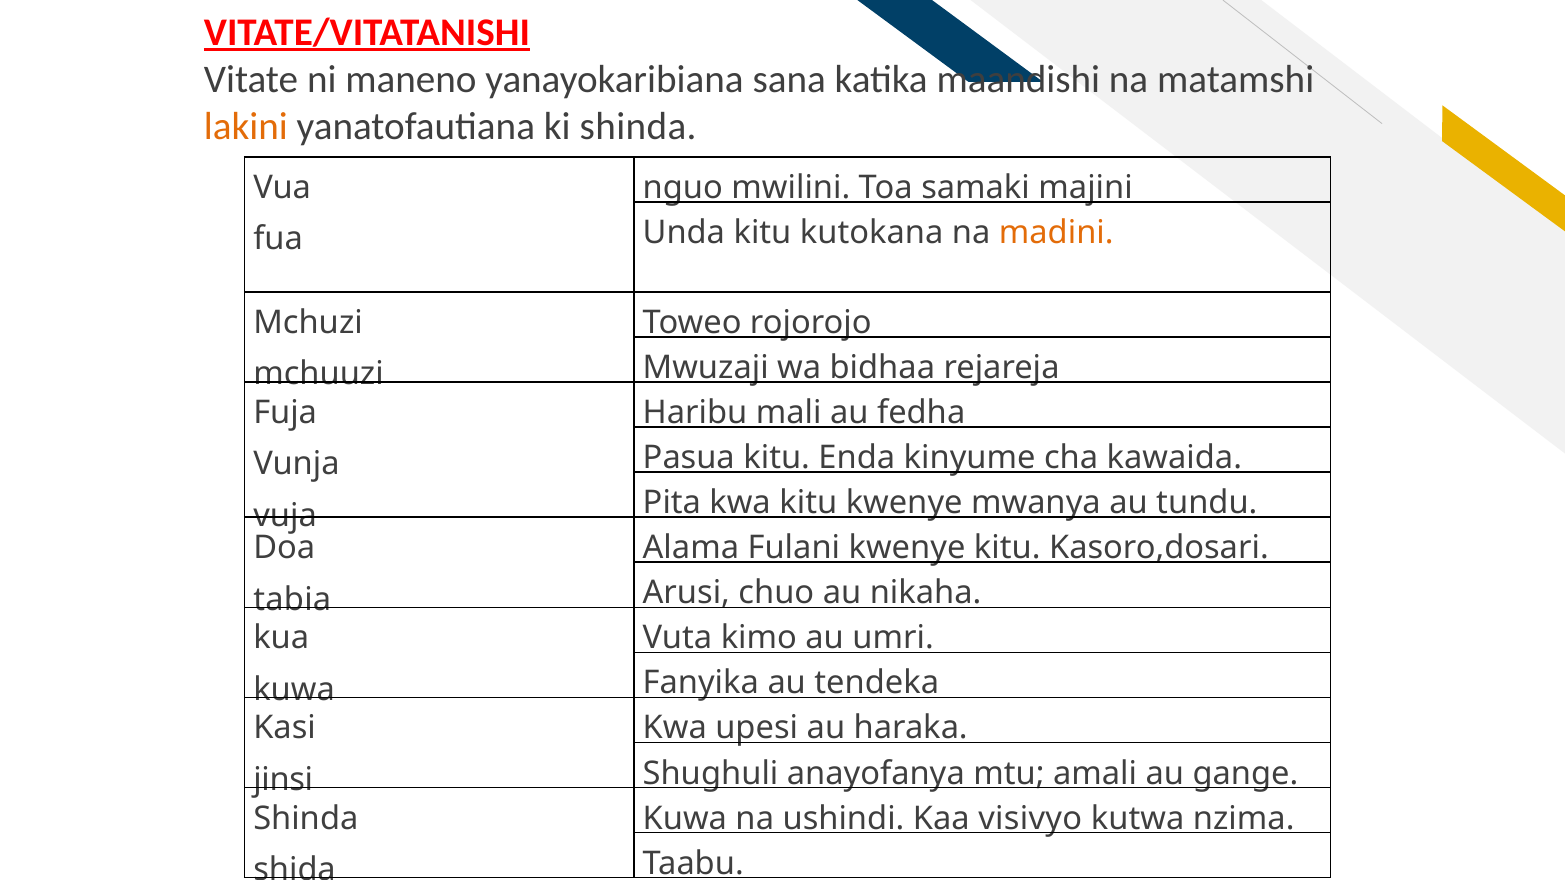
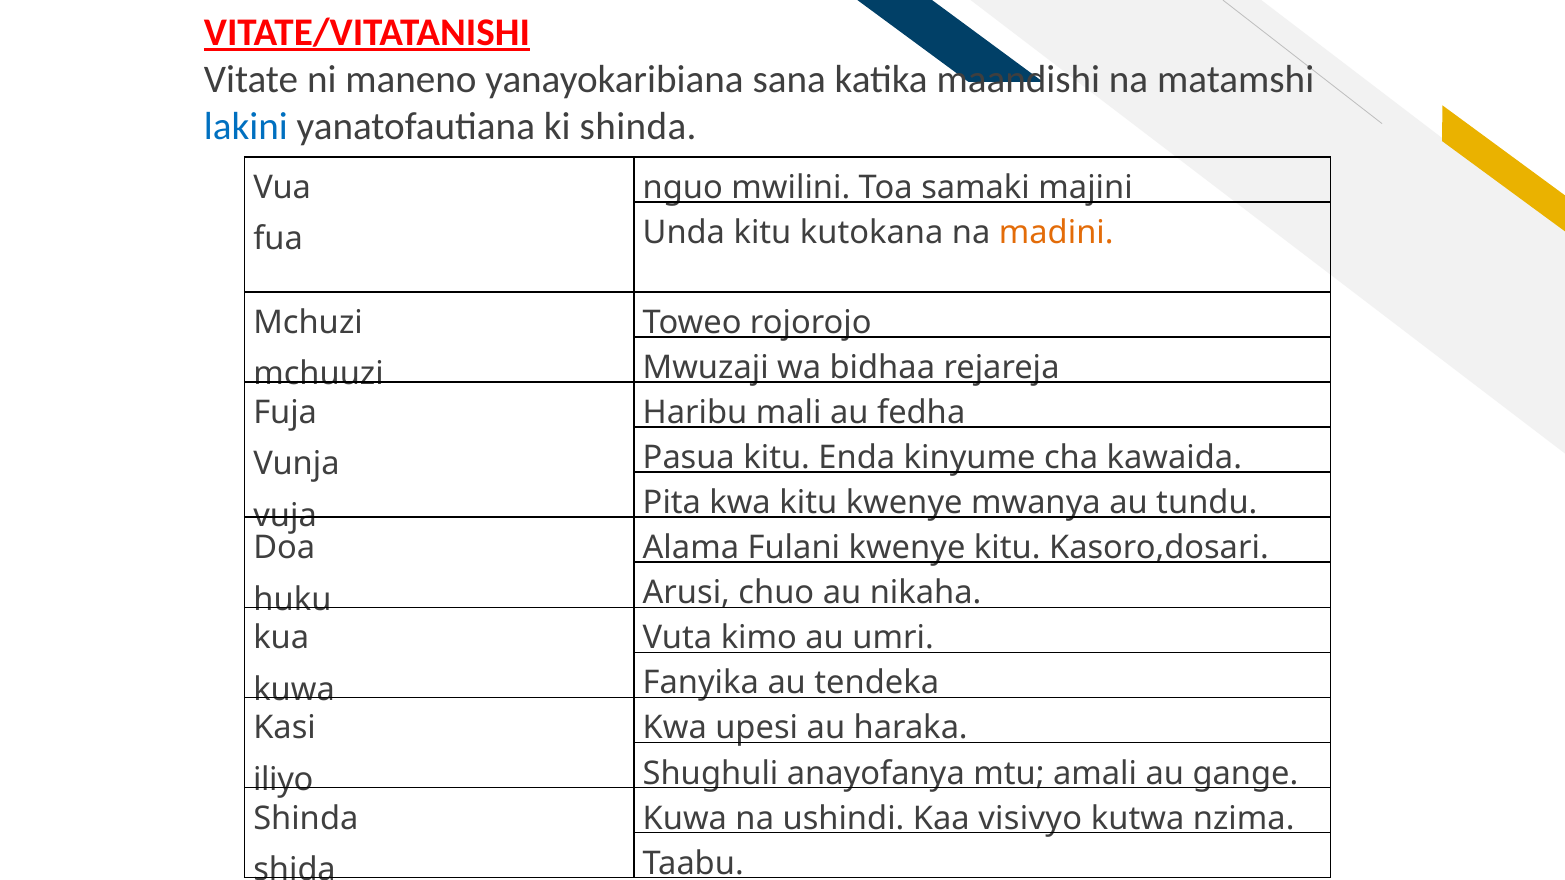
lakini colour: orange -> blue (246, 126)
tabia: tabia -> huku (292, 599)
jinsi: jinsi -> iliyo (283, 780)
